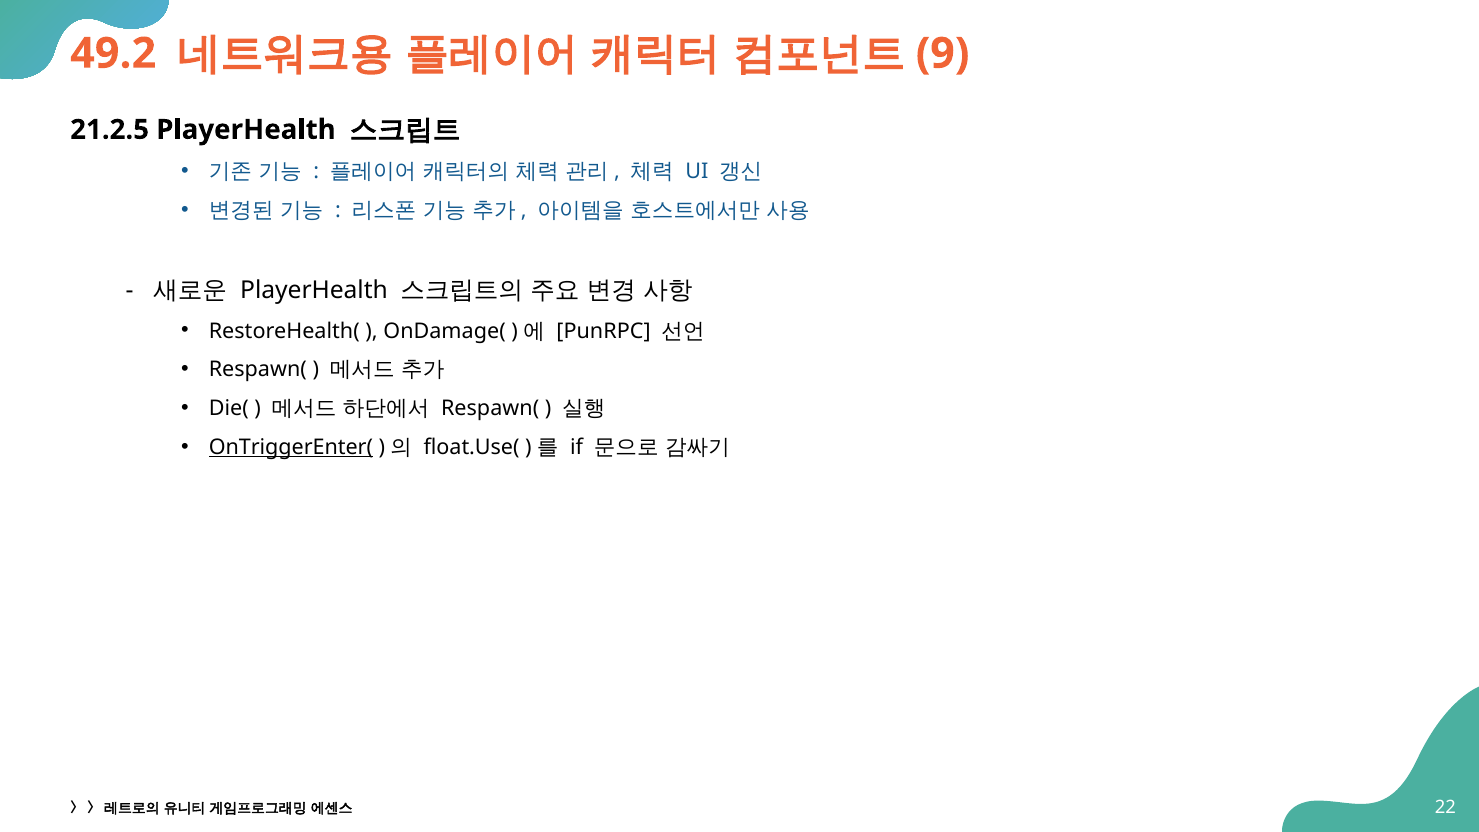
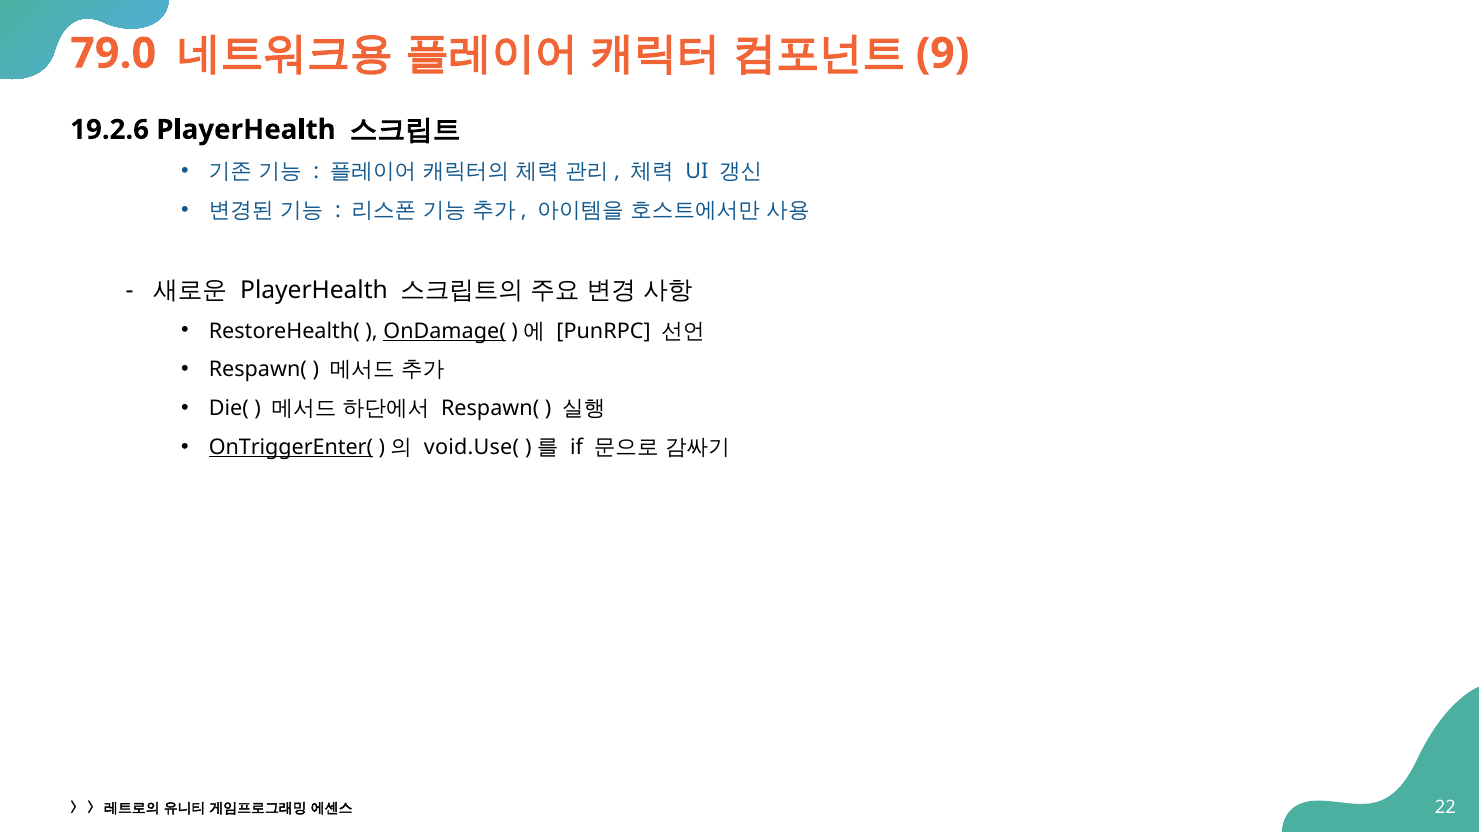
49.2: 49.2 -> 79.0 (113, 53)
21.2.5: 21.2.5 -> 19.2.6 (110, 130)
OnDamage( underline: none -> present (445, 331)
float.Use(: float.Use( -> void.Use( (471, 447)
